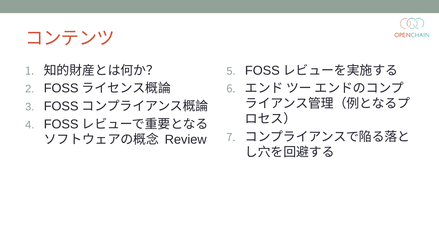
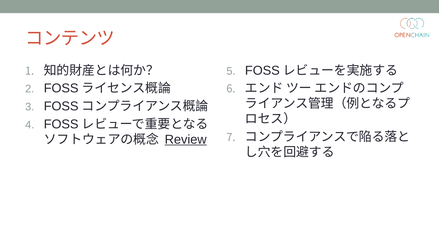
Review underline: none -> present (186, 139)
